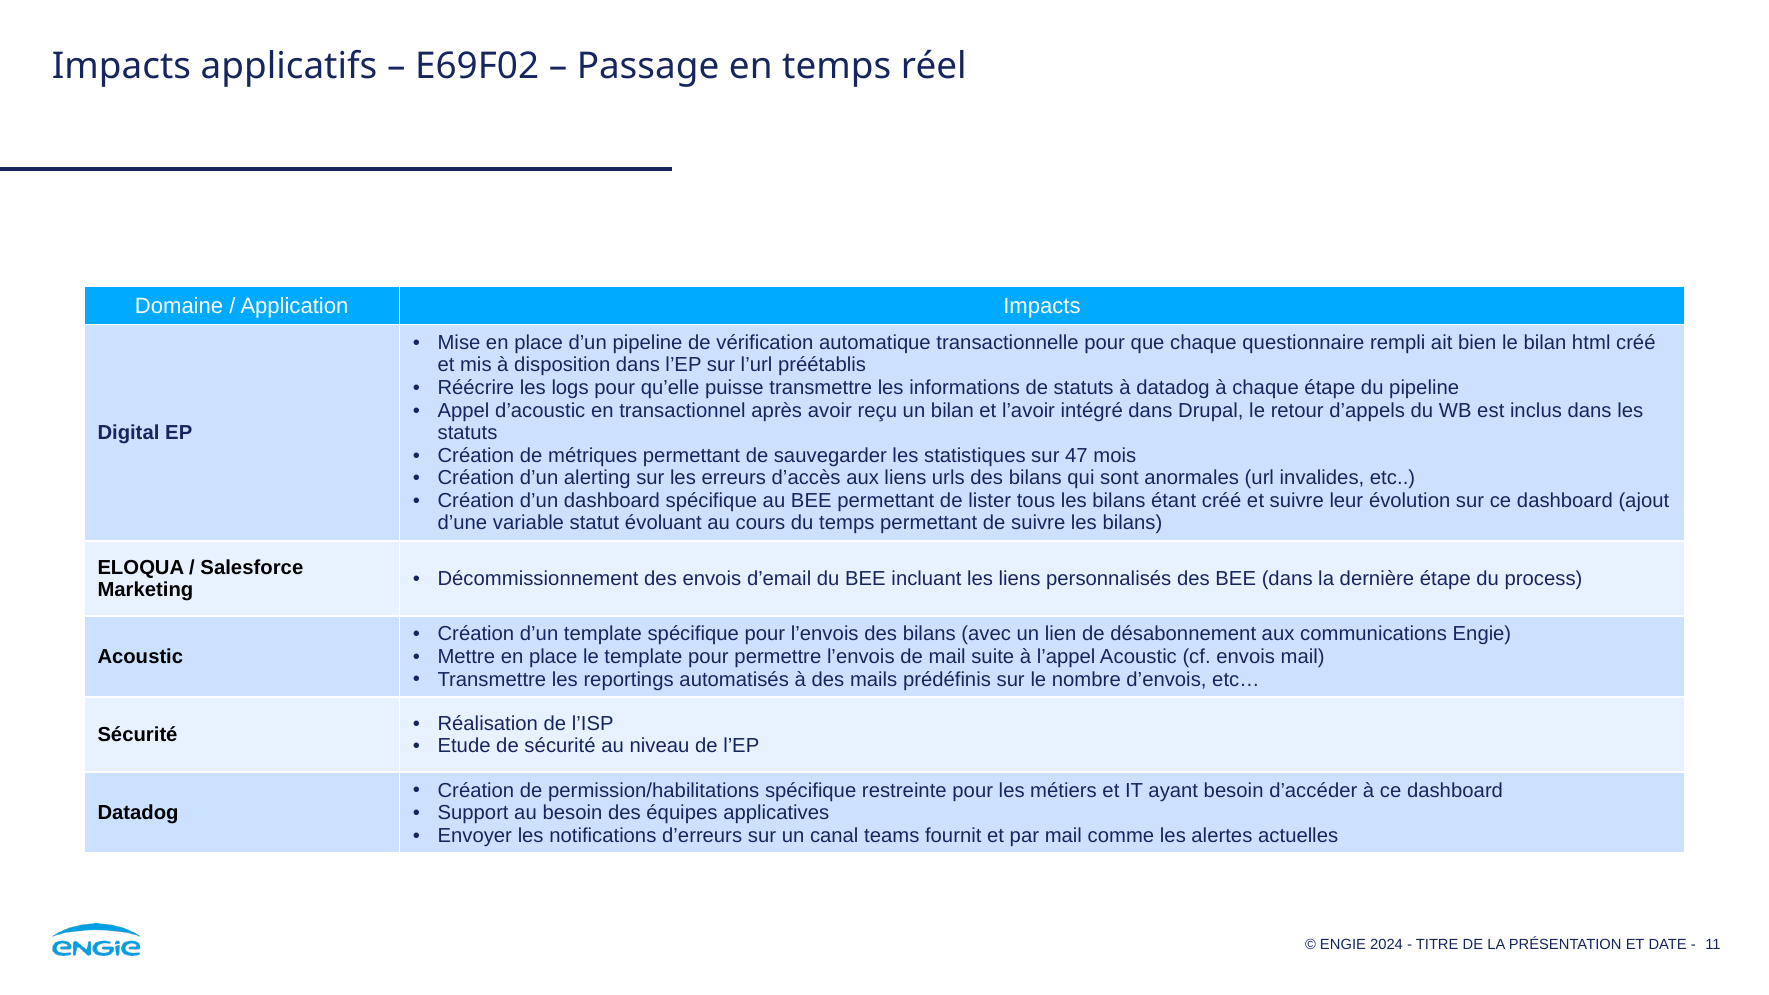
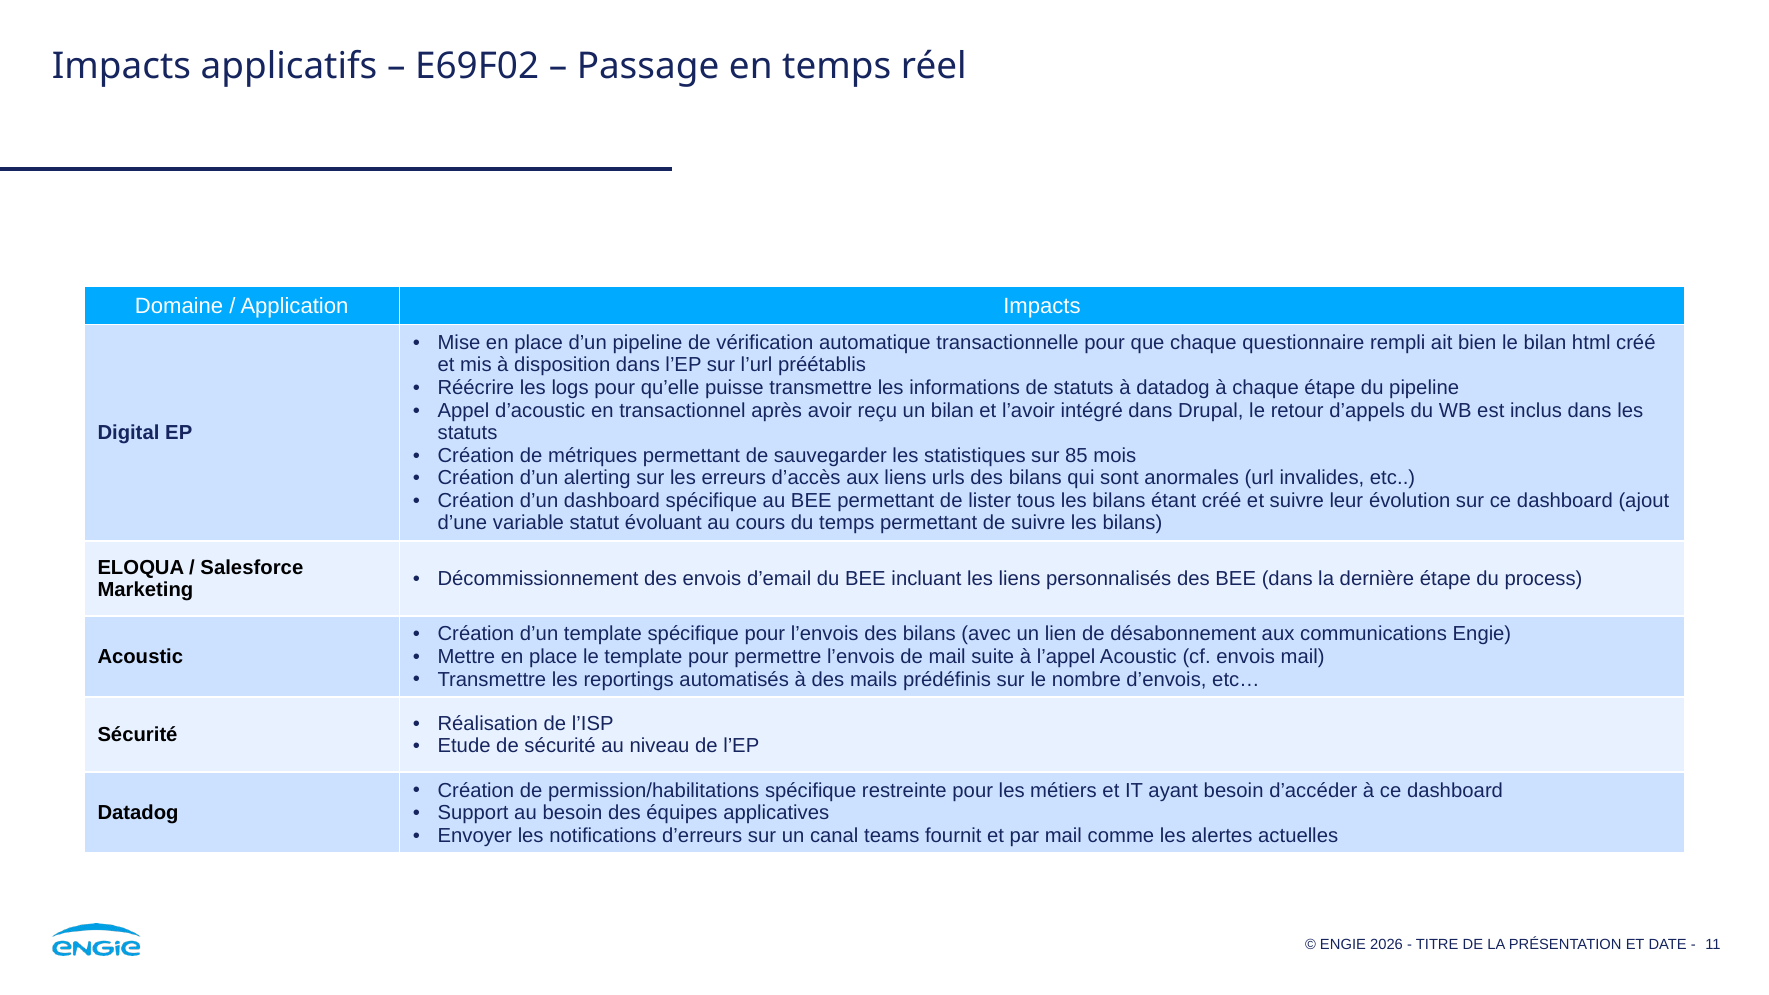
47: 47 -> 85 (1076, 456)
2024: 2024 -> 2026 (1387, 945)
